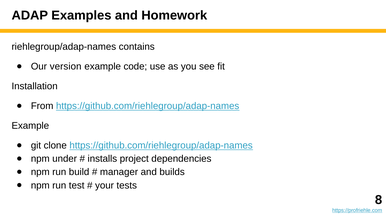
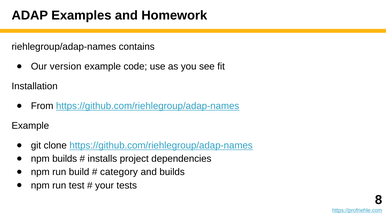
npm under: under -> builds (65, 159)
manager: manager -> category (119, 172)
